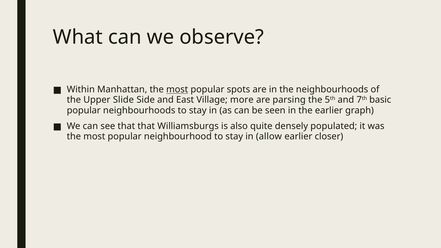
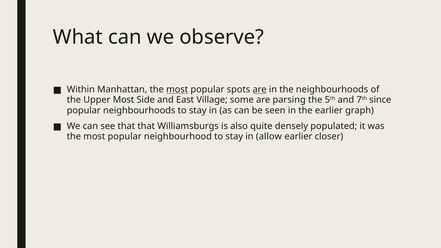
are underline: none -> present (260, 90)
Upper Slide: Slide -> Most (124, 100)
more: more -> some (242, 100)
basic: basic -> since (380, 100)
